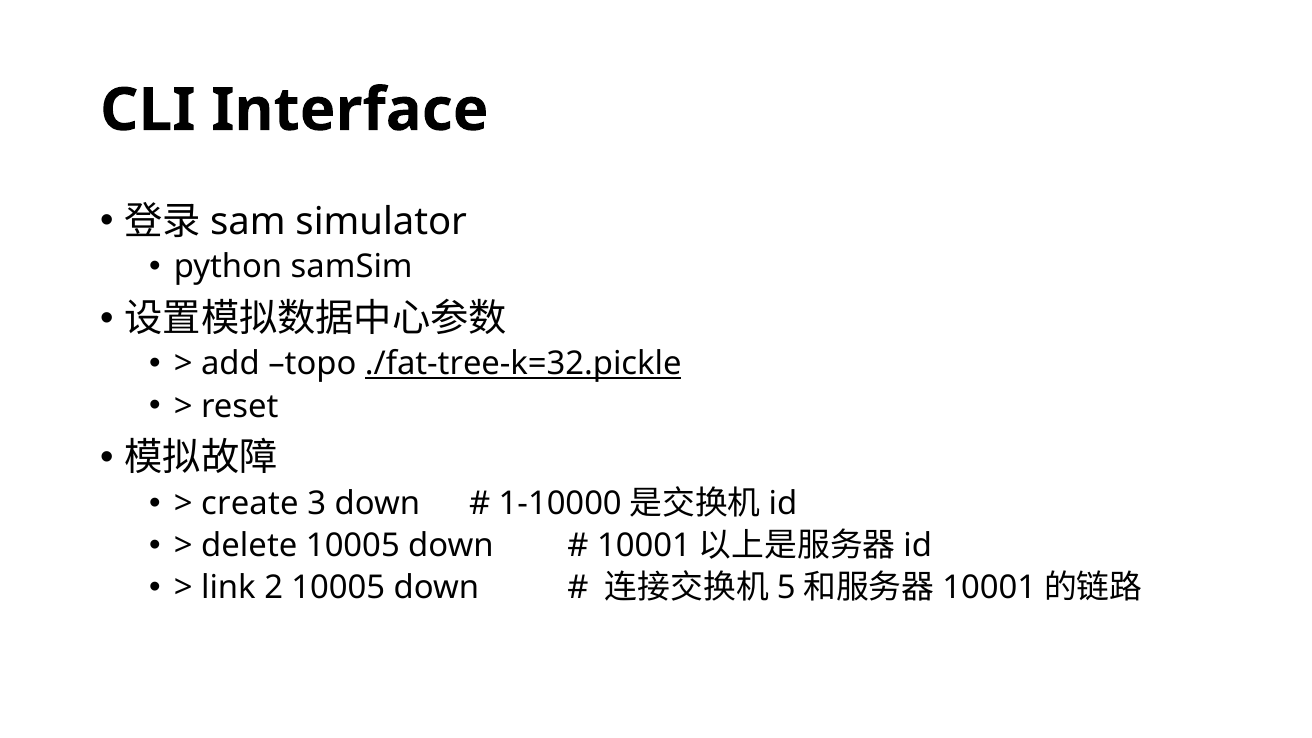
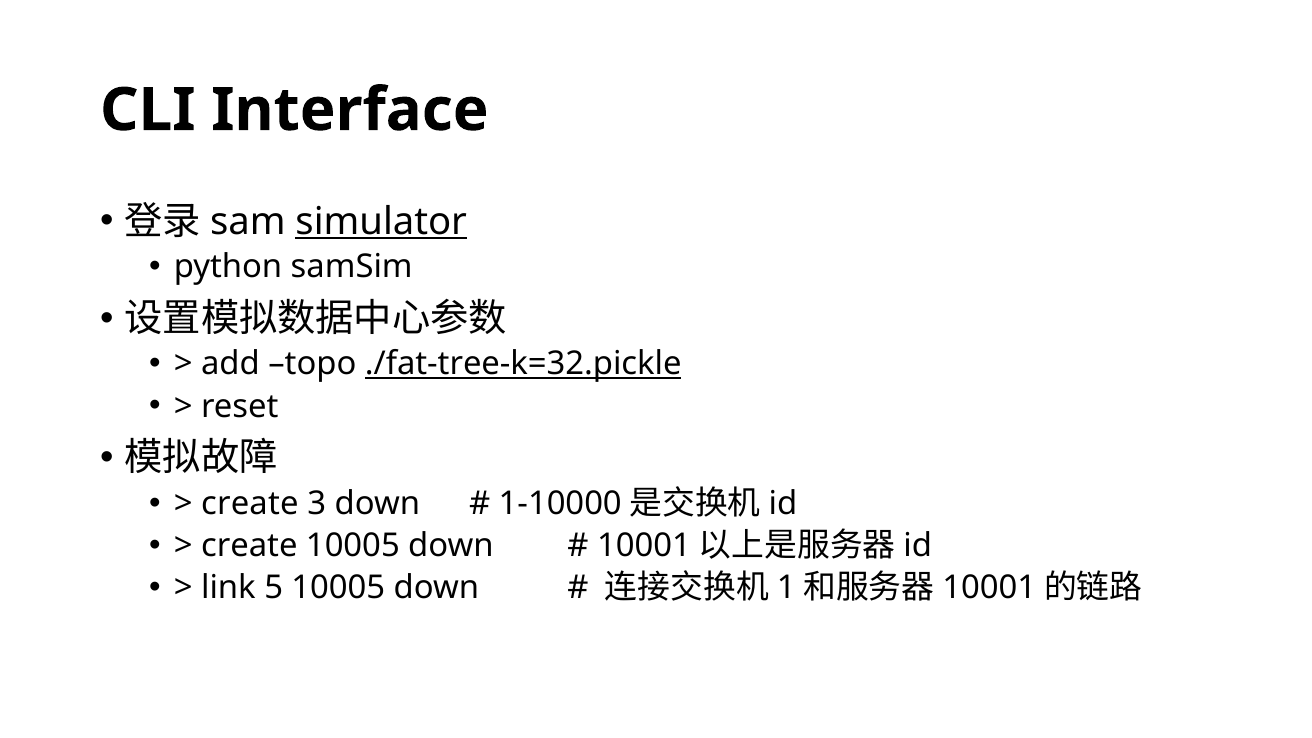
simulator underline: none -> present (381, 222)
delete: delete -> create (249, 546)
2: 2 -> 5 (274, 588)
5: 5 -> 1 (786, 588)
